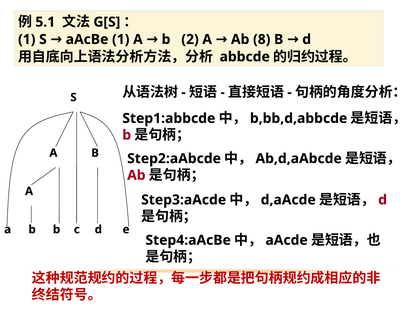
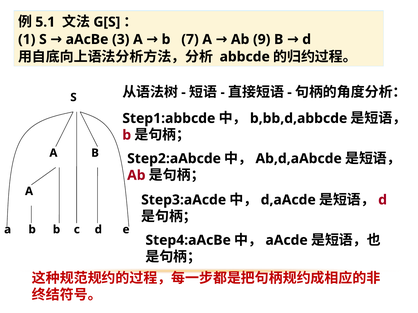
aAcBe 1: 1 -> 3 (121, 39)
2: 2 -> 7 (190, 39)
8: 8 -> 9 (262, 39)
